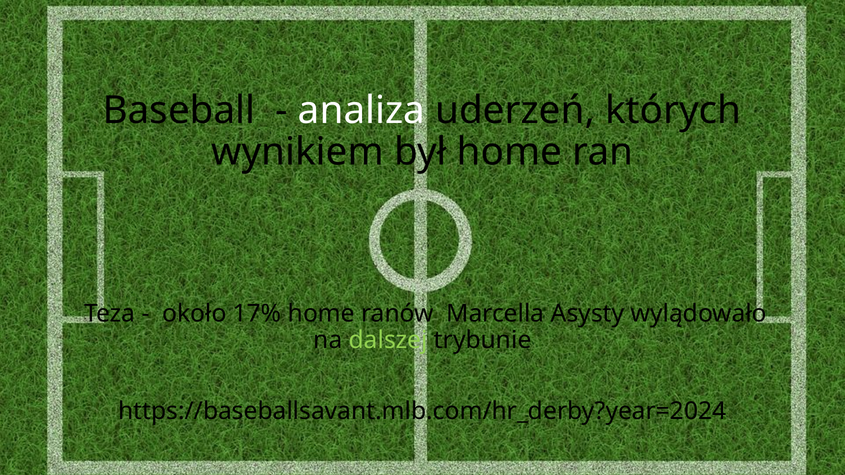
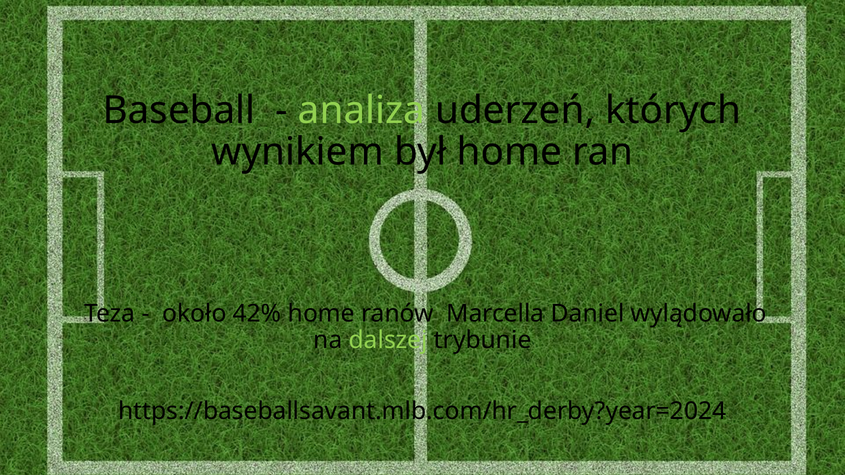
analiza colour: white -> light green (362, 110)
17%: 17% -> 42% (257, 314)
Asysty: Asysty -> Daniel (588, 314)
